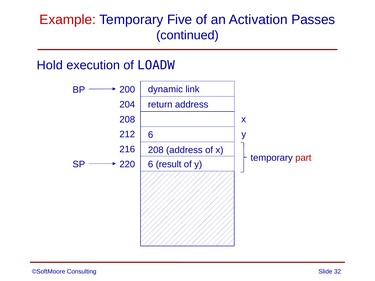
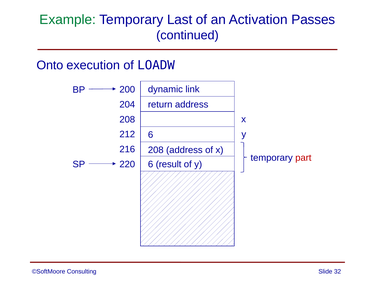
Example colour: red -> green (68, 20)
Five: Five -> Last (180, 20)
Hold: Hold -> Onto (50, 65)
